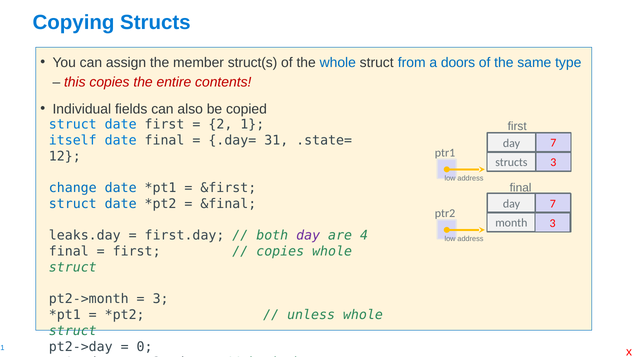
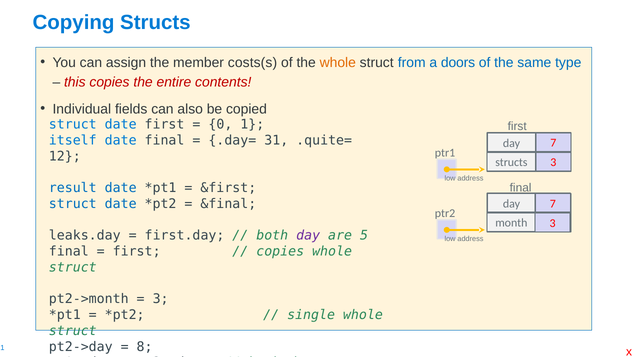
struct(s: struct(s -> costs(s (252, 62)
whole colour: blue -> orange (338, 62)
2: 2 -> 0 (220, 124)
.state=: .state= -> .quite= (324, 140)
change: change -> result (73, 188)
4: 4 -> 5 (364, 236)
unless: unless -> single (311, 315)
0: 0 -> 8 (145, 347)
